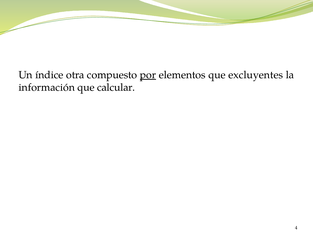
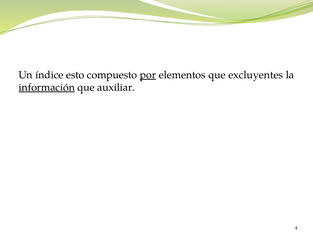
otra: otra -> esto (75, 75)
información underline: none -> present (47, 87)
calcular: calcular -> auxiliar (116, 87)
